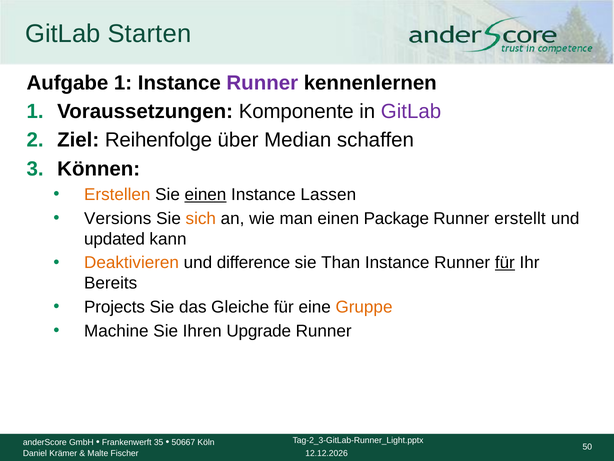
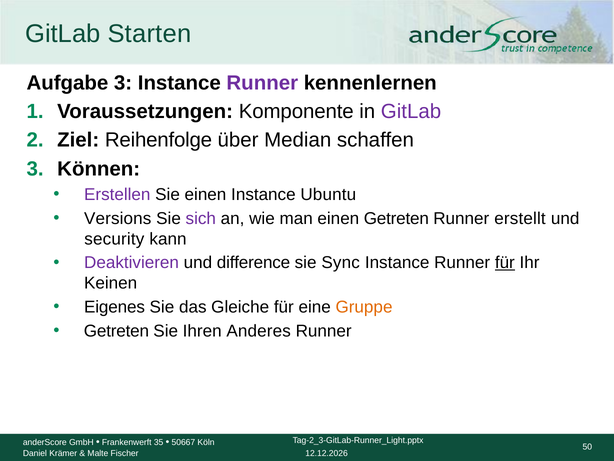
Aufgabe 1: 1 -> 3 (123, 83)
Erstellen colour: orange -> purple (117, 194)
einen underline: present -> none (205, 194)
Lassen: Lassen -> Ubuntu (328, 194)
sich colour: orange -> purple (201, 218)
einen Package: Package -> Getreten (396, 218)
updated: updated -> security (114, 239)
Deaktivieren colour: orange -> purple (132, 263)
Than: Than -> Sync (341, 263)
Bereits: Bereits -> Keinen (111, 283)
Projects: Projects -> Eigenes (115, 307)
Machine: Machine -> Getreten (116, 331)
Upgrade: Upgrade -> Anderes (259, 331)
